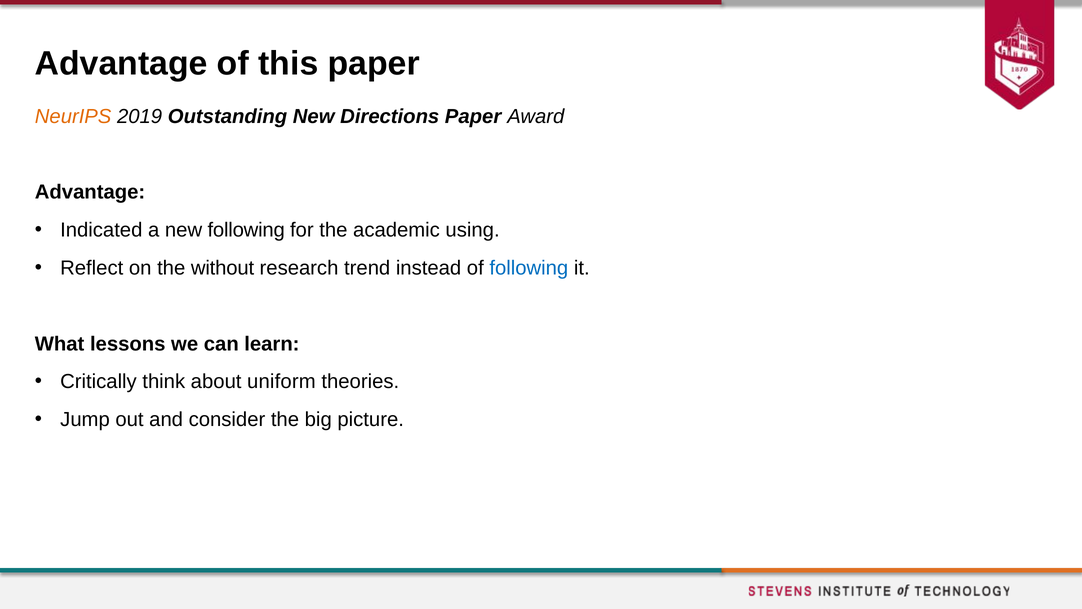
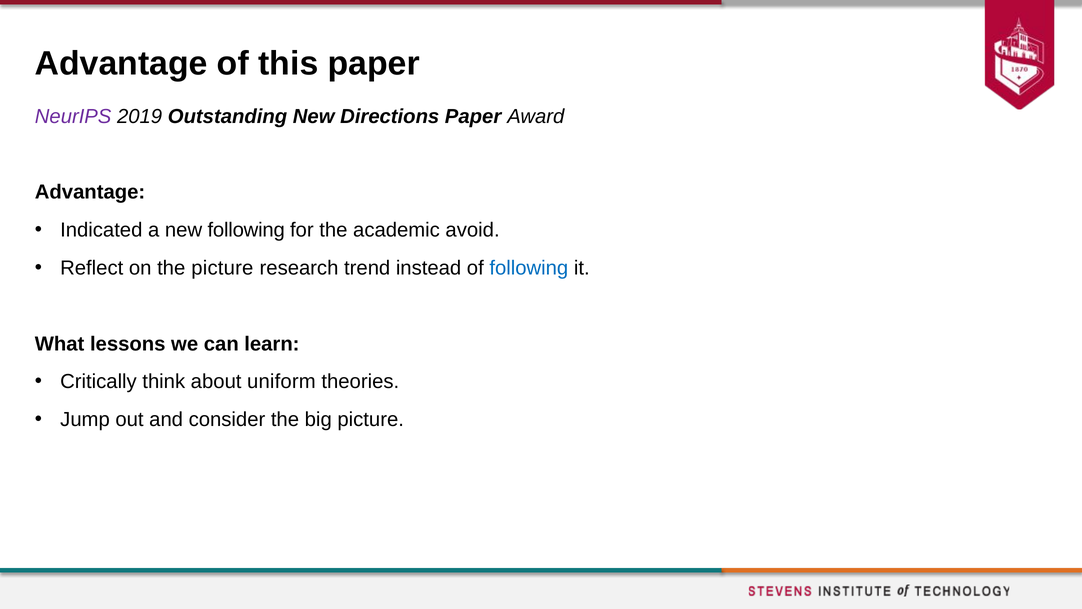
NeurIPS colour: orange -> purple (73, 116)
using: using -> avoid (473, 230)
the without: without -> picture (222, 268)
